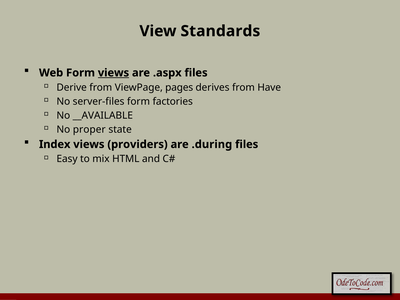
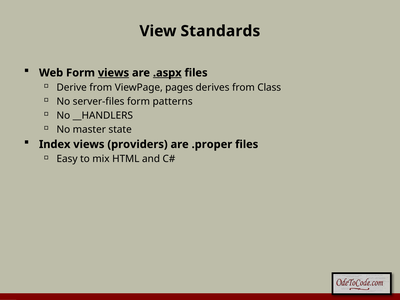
.aspx underline: none -> present (167, 73)
Have: Have -> Class (269, 87)
factories: factories -> patterns (173, 101)
__AVAILABLE: __AVAILABLE -> __HANDLERS (103, 115)
proper: proper -> master (89, 129)
.during: .during -> .proper (212, 144)
